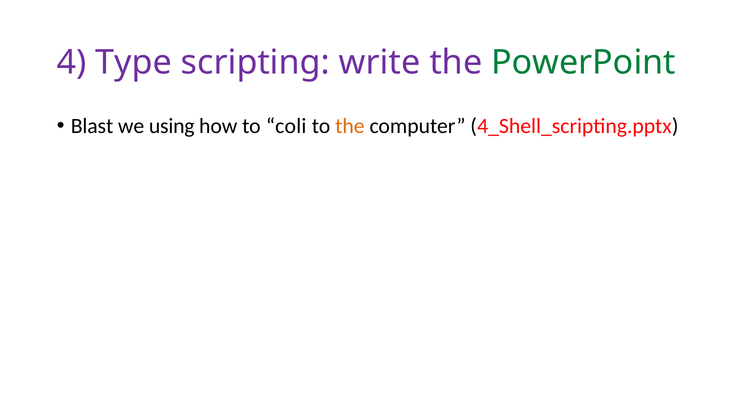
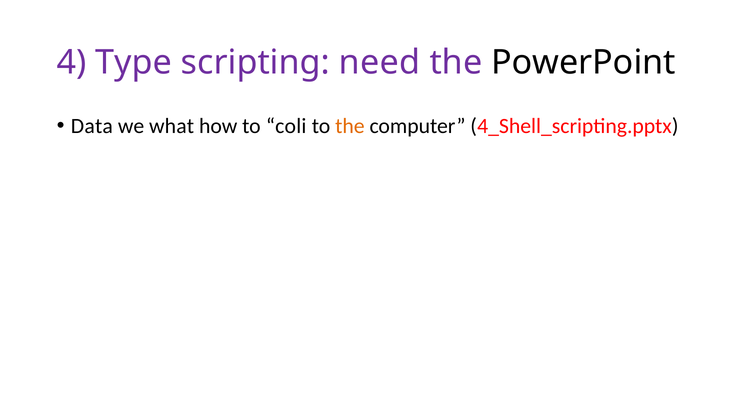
write: write -> need (380, 63)
PowerPoint colour: green -> black (583, 63)
Blast: Blast -> Data (92, 126)
using: using -> what (172, 126)
